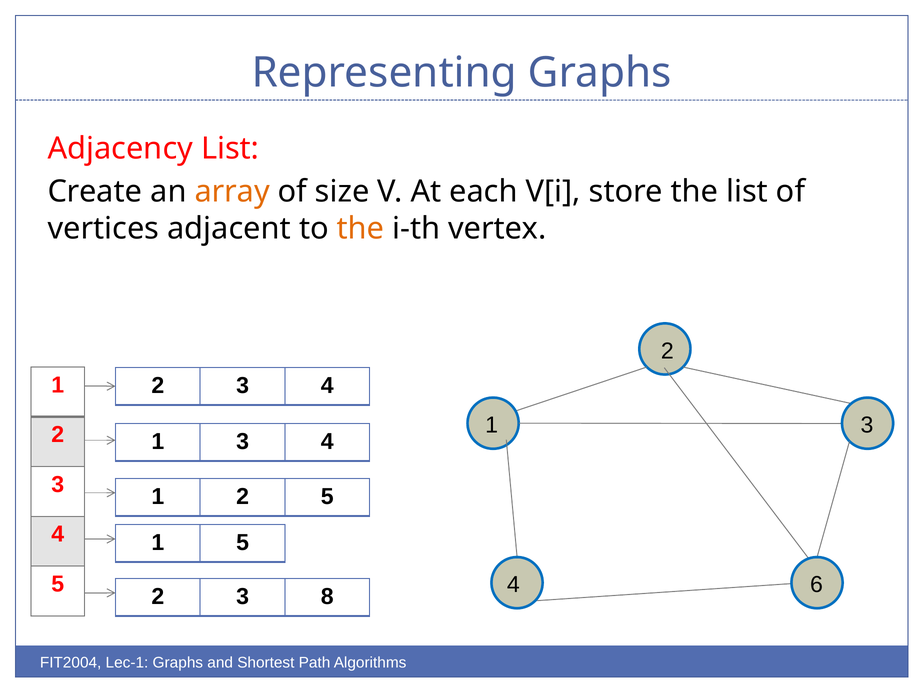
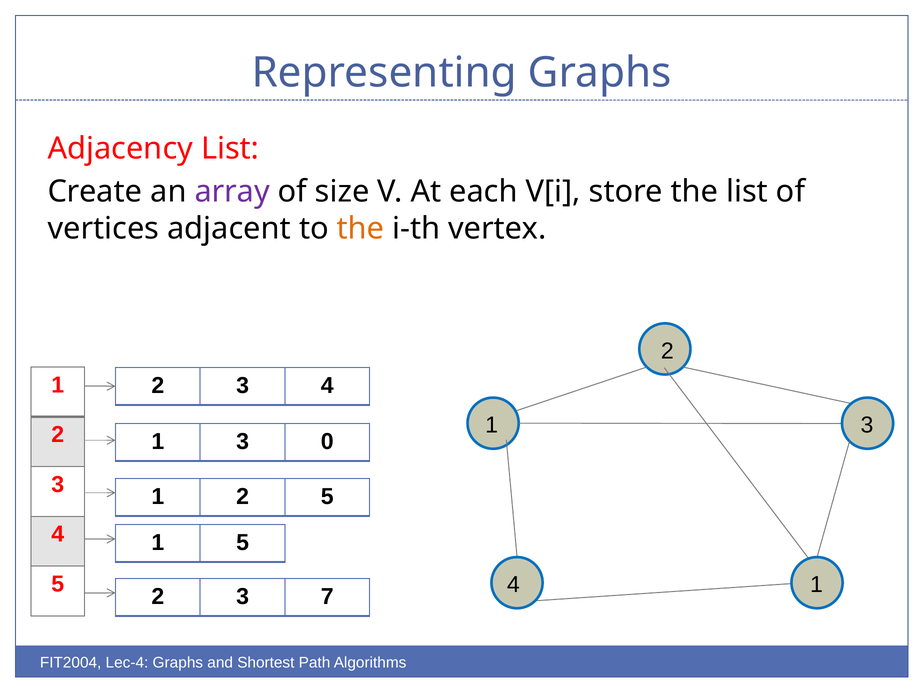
array colour: orange -> purple (232, 192)
4: 4 -> 0 (327, 441)
6: 6 -> 1 (816, 585)
8: 8 -> 7 (327, 596)
Lec-1: Lec-1 -> Lec-4 (127, 663)
